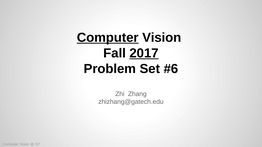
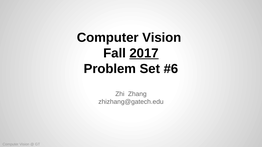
Computer underline: present -> none (108, 38)
